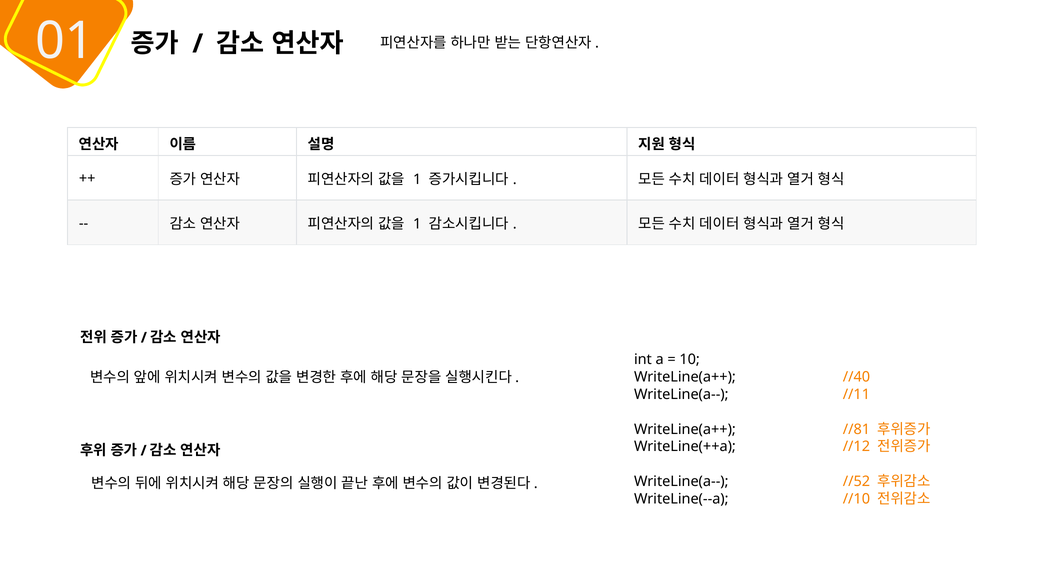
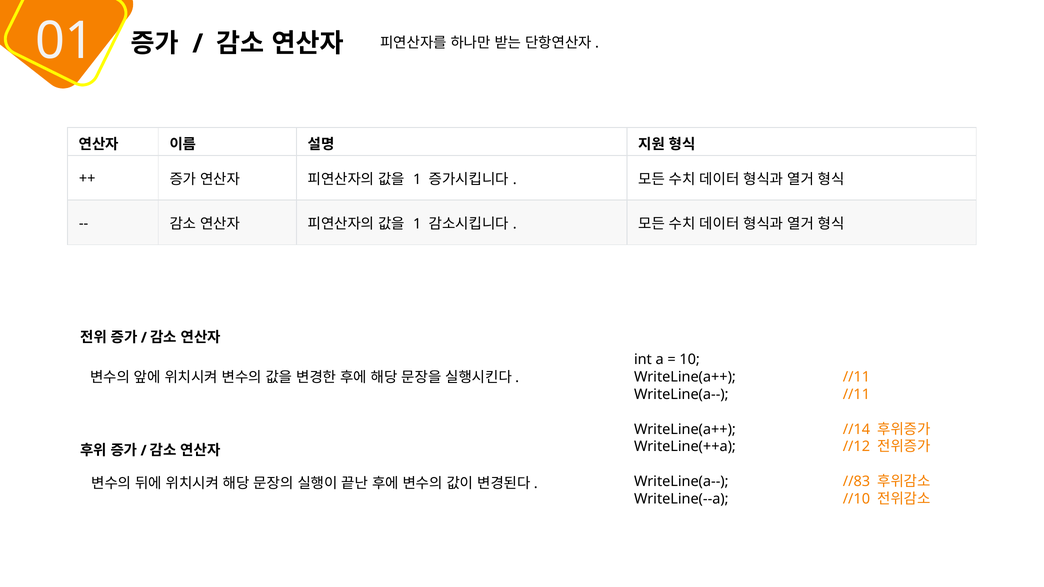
WriteLine(a++ //40: //40 -> //11 (856, 377)
//81: //81 -> //14 (856, 429)
//52: //52 -> //83 (856, 482)
